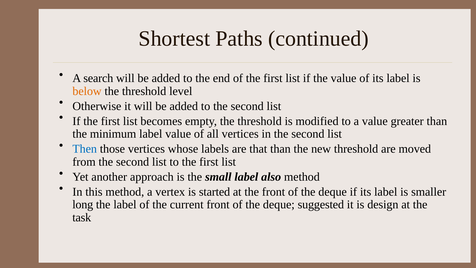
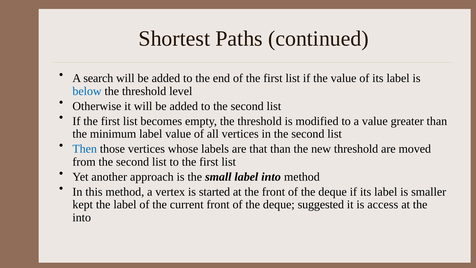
below colour: orange -> blue (87, 91)
label also: also -> into (271, 177)
long: long -> kept (83, 204)
design: design -> access (383, 204)
task: task -> into (82, 217)
